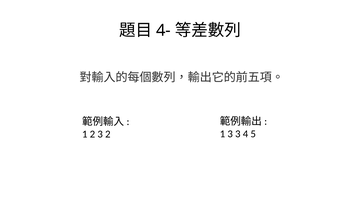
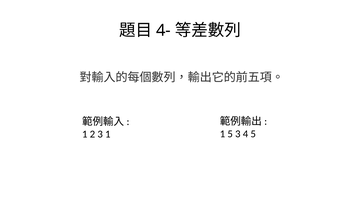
1 3: 3 -> 5 (230, 134)
3 2: 2 -> 1 (108, 134)
